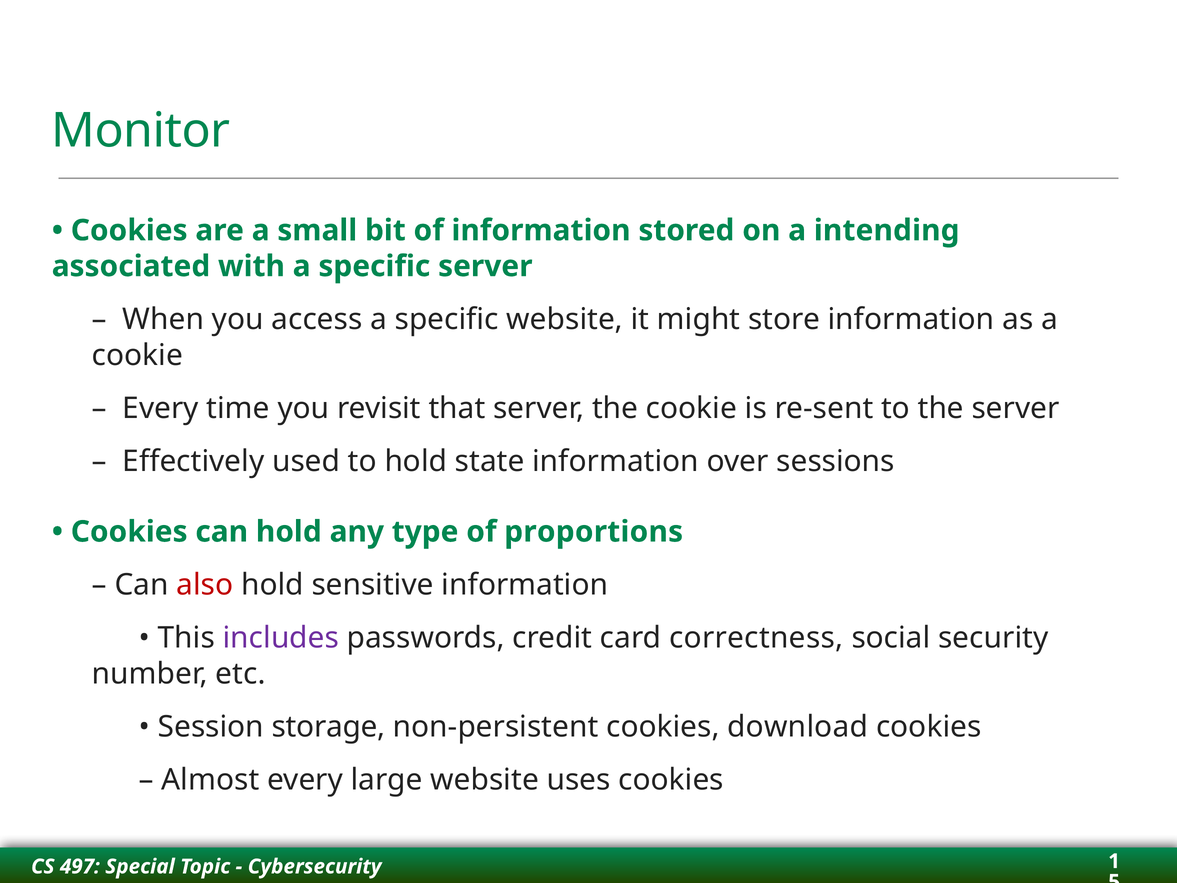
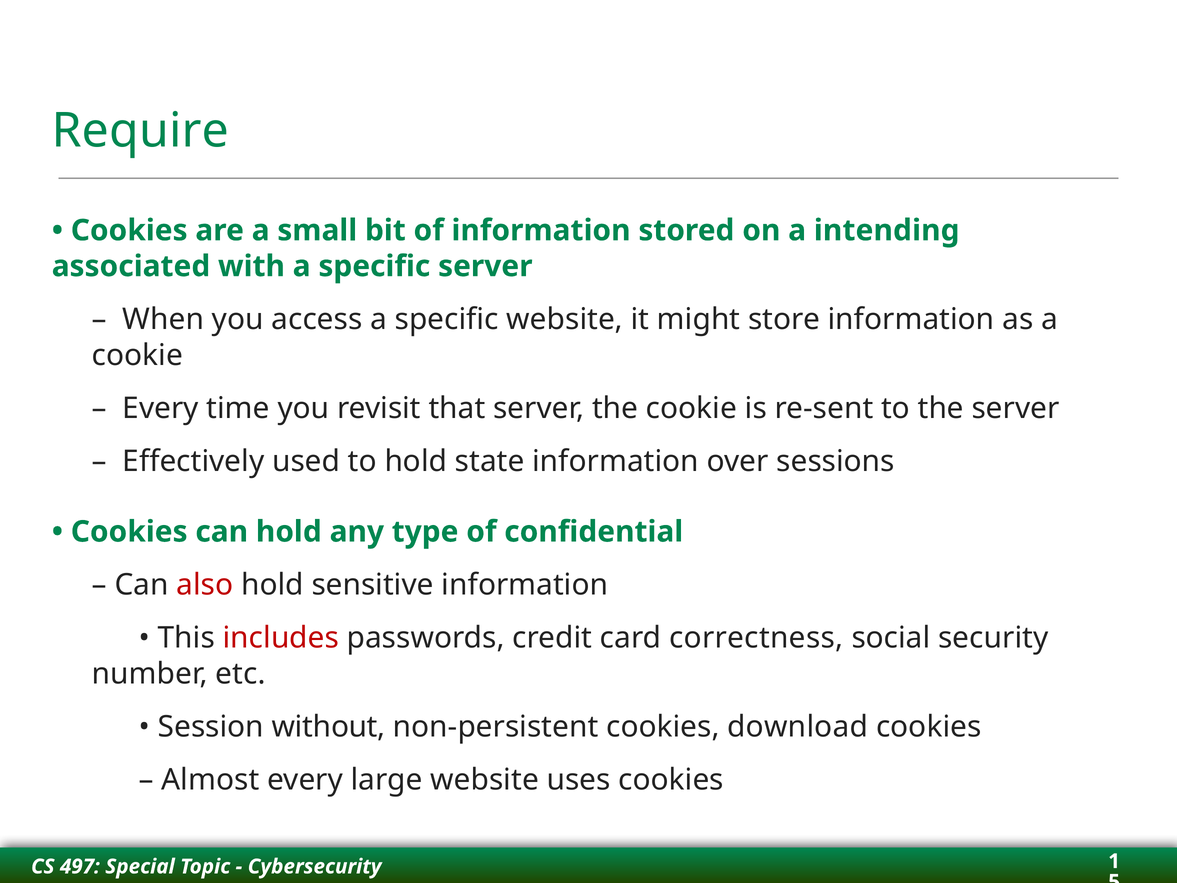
Monitor: Monitor -> Require (140, 131)
proportions: proportions -> confidential (594, 532)
includes colour: purple -> red (281, 638)
storage: storage -> without (329, 727)
